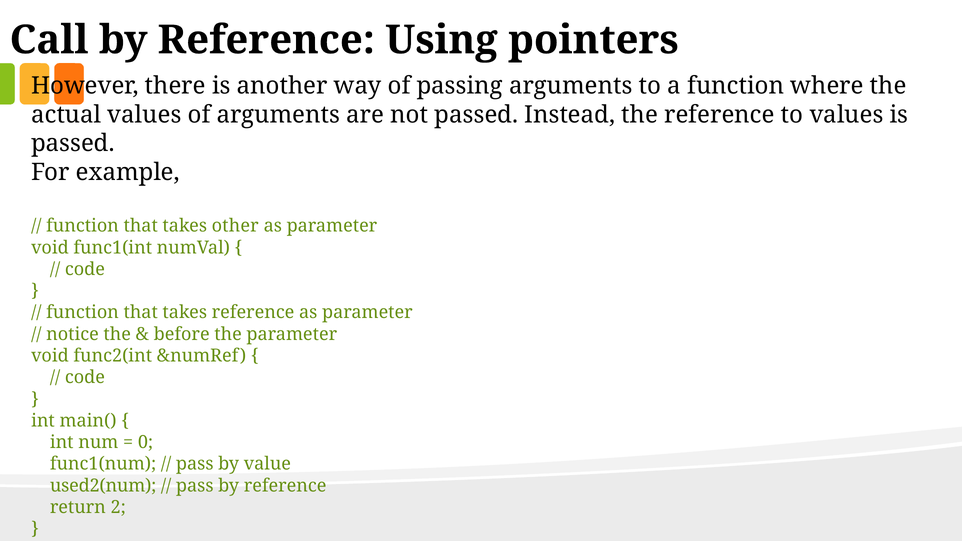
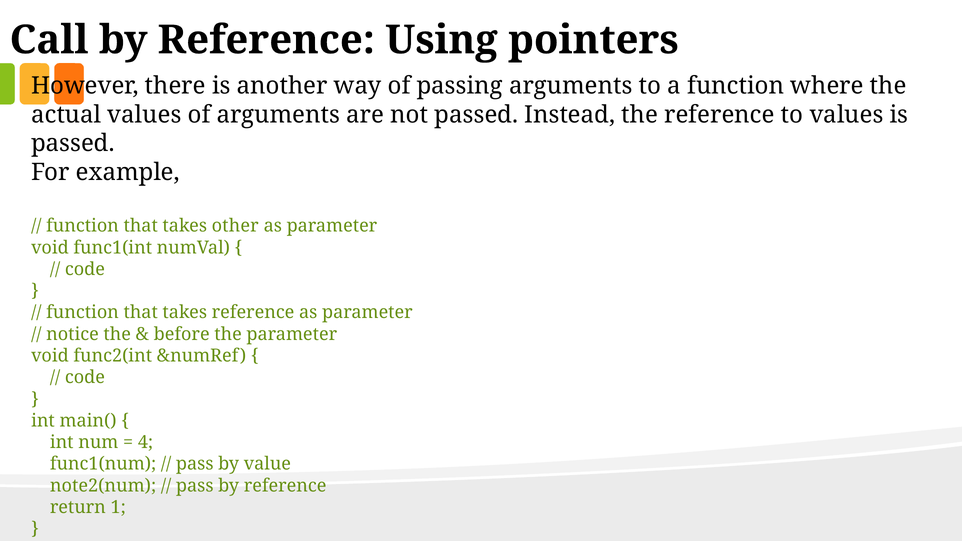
0: 0 -> 4 (146, 443)
used2(num: used2(num -> note2(num (103, 486)
2: 2 -> 1 (118, 508)
